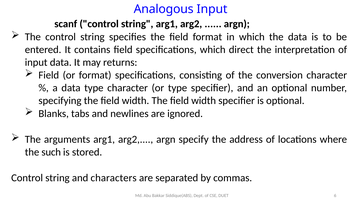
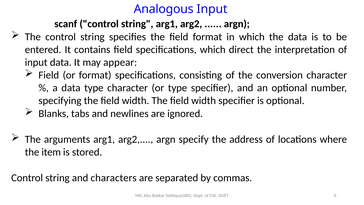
returns: returns -> appear (120, 62)
such: such -> item (51, 152)
